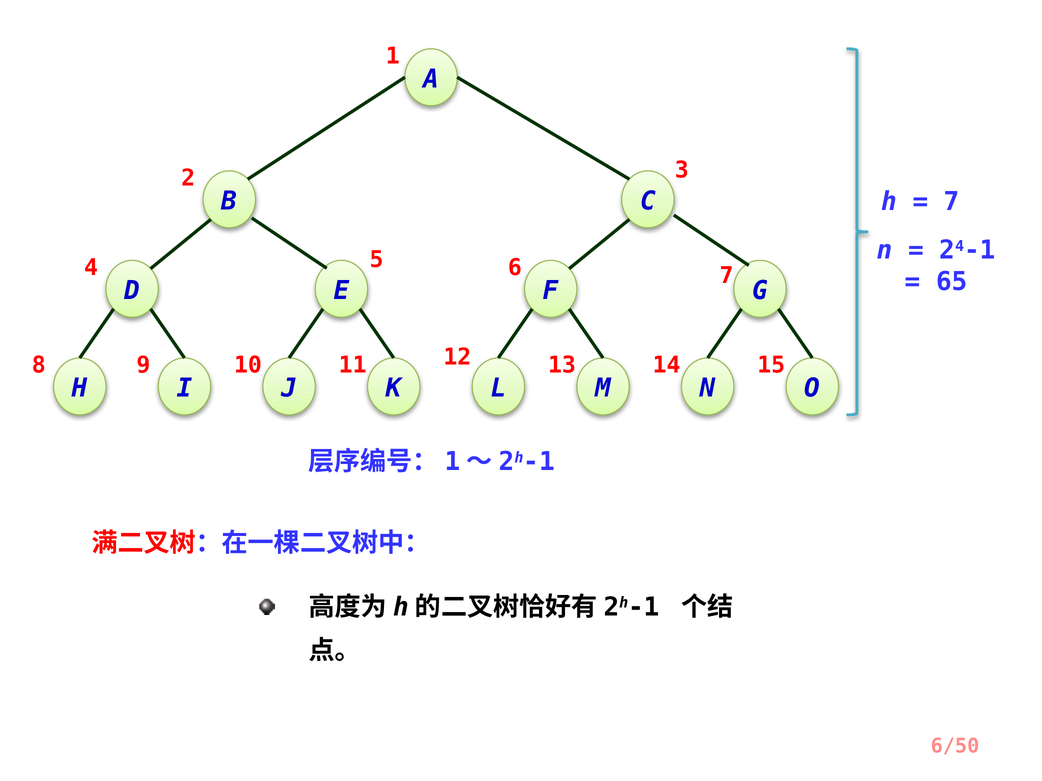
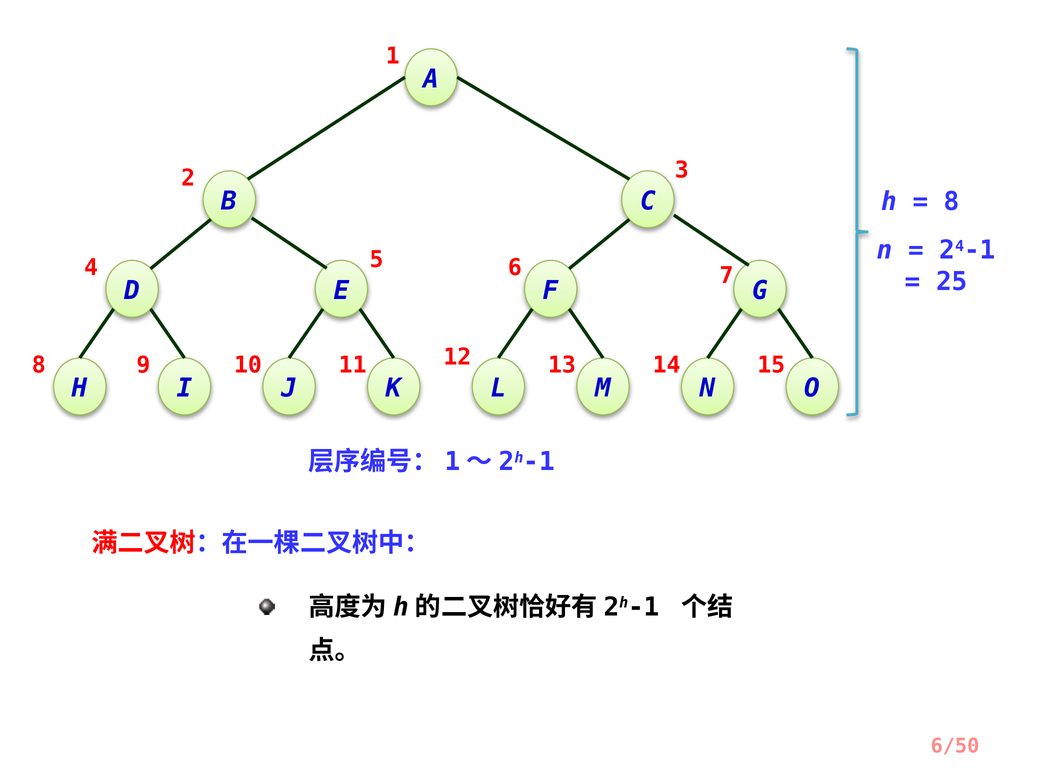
7: 7 -> 8 (952, 202)
65: 65 -> 25 (952, 282)
